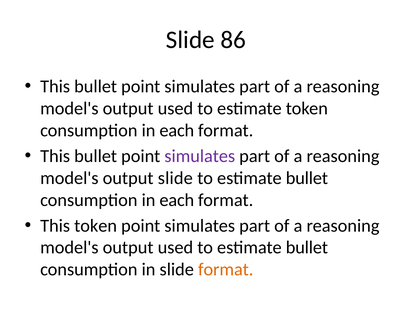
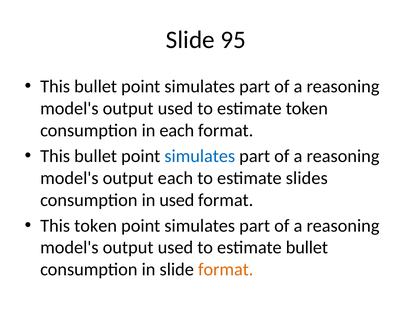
86: 86 -> 95 (233, 40)
simulates colour: purple -> blue (200, 156)
output slide: slide -> each (175, 178)
bullet: bullet -> slides (307, 178)
each: each -> used (177, 200)
